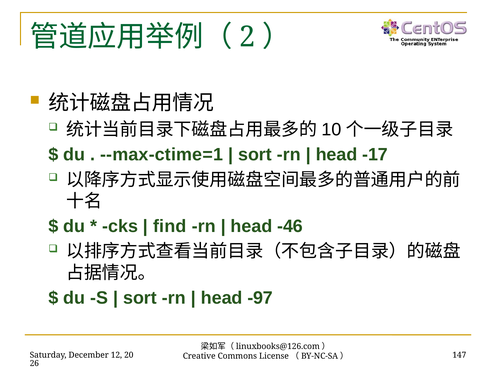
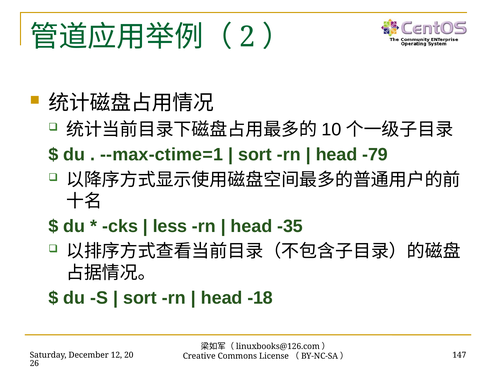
-17: -17 -> -79 (375, 155)
find: find -> less (170, 226)
-46: -46 -> -35 (290, 226)
-97: -97 -> -18 (260, 298)
